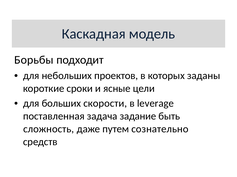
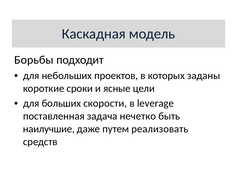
задание: задание -> нечетко (138, 117)
сложность: сложность -> наилучшие (49, 129)
сознательно: сознательно -> реализовать (160, 129)
